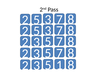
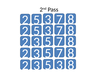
5 1: 1 -> 3 (60, 65)
